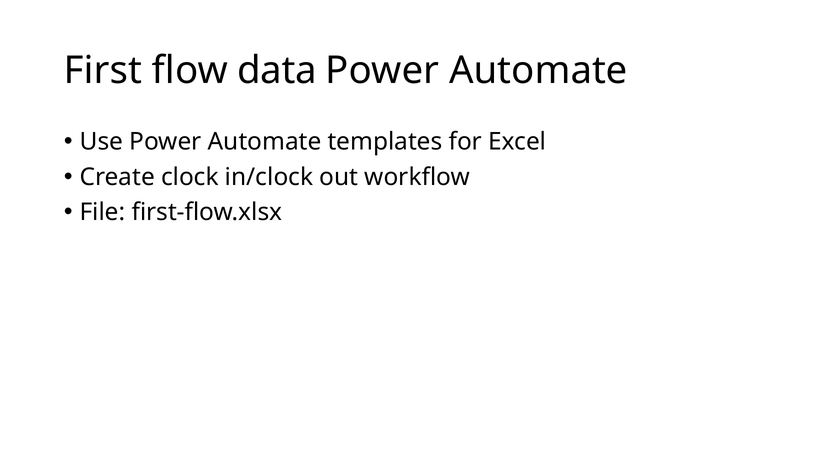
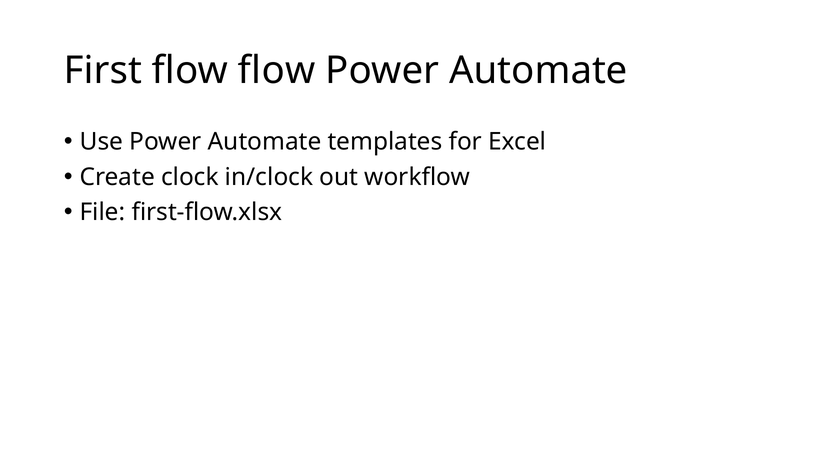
flow data: data -> flow (277, 70)
